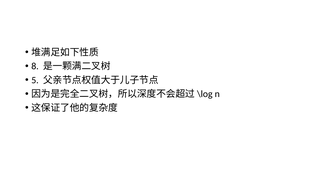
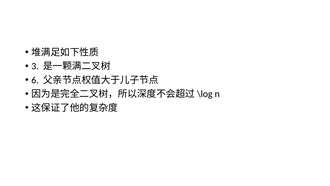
8: 8 -> 3 (35, 66)
5: 5 -> 6 (35, 80)
